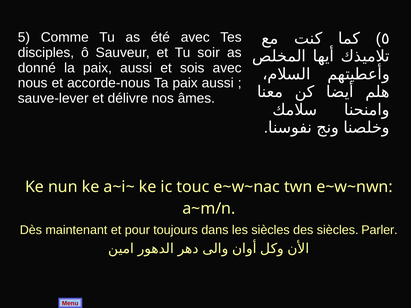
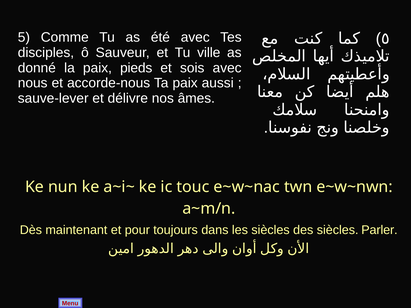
soir: soir -> ville (209, 53)
la paix aussi: aussi -> pieds (136, 68)
